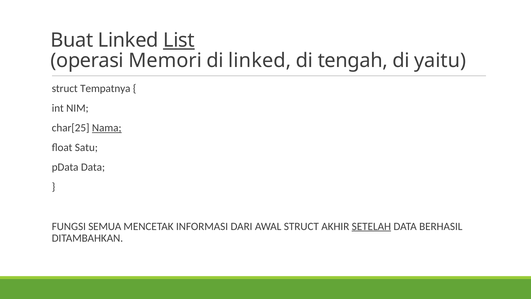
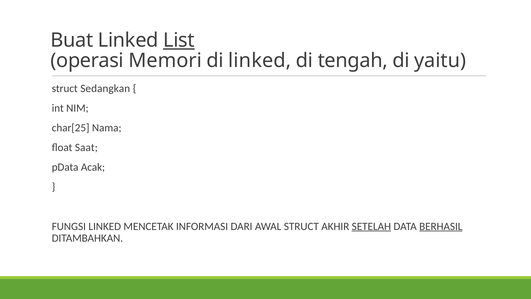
Tempatnya: Tempatnya -> Sedangkan (105, 88)
Nama underline: present -> none (107, 128)
Satu: Satu -> Saat (86, 147)
pData Data: Data -> Acak (93, 167)
FUNGSI SEMUA: SEMUA -> LINKED (105, 226)
BERHASIL underline: none -> present (441, 226)
